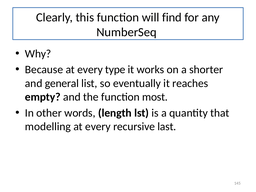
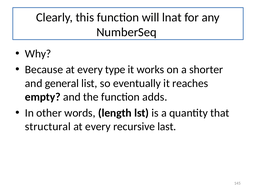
find: find -> lnat (172, 17)
most: most -> adds (155, 97)
modelling: modelling -> structural (48, 127)
